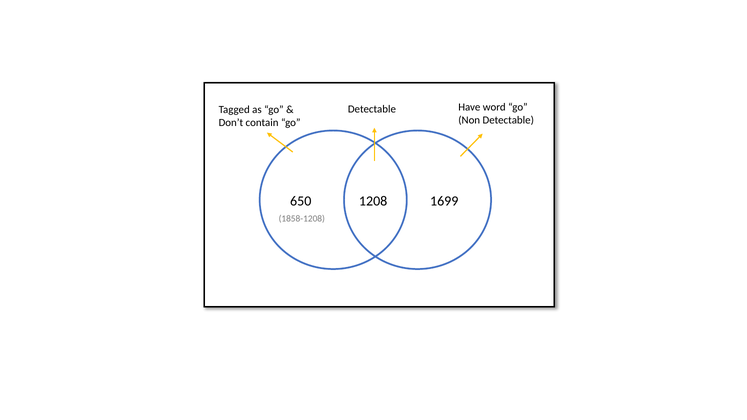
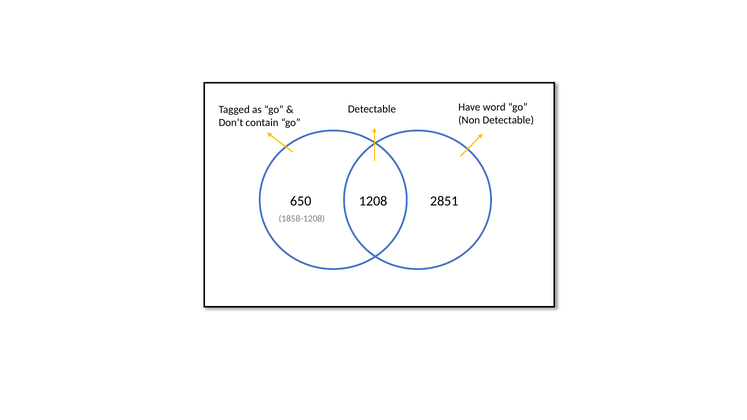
1699: 1699 -> 2851 (444, 201)
